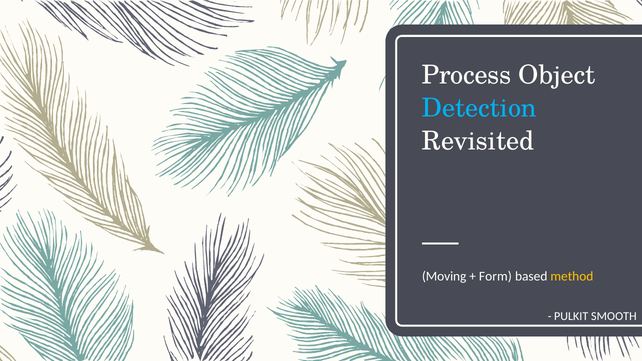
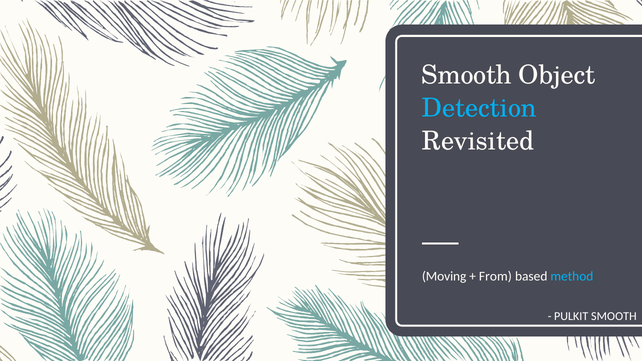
Process: Process -> Smooth (467, 75)
Form: Form -> From (495, 277)
method colour: yellow -> light blue (572, 277)
